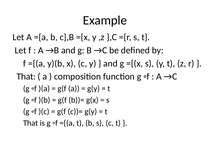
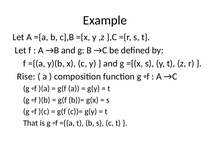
That: That -> Rise (26, 76)
